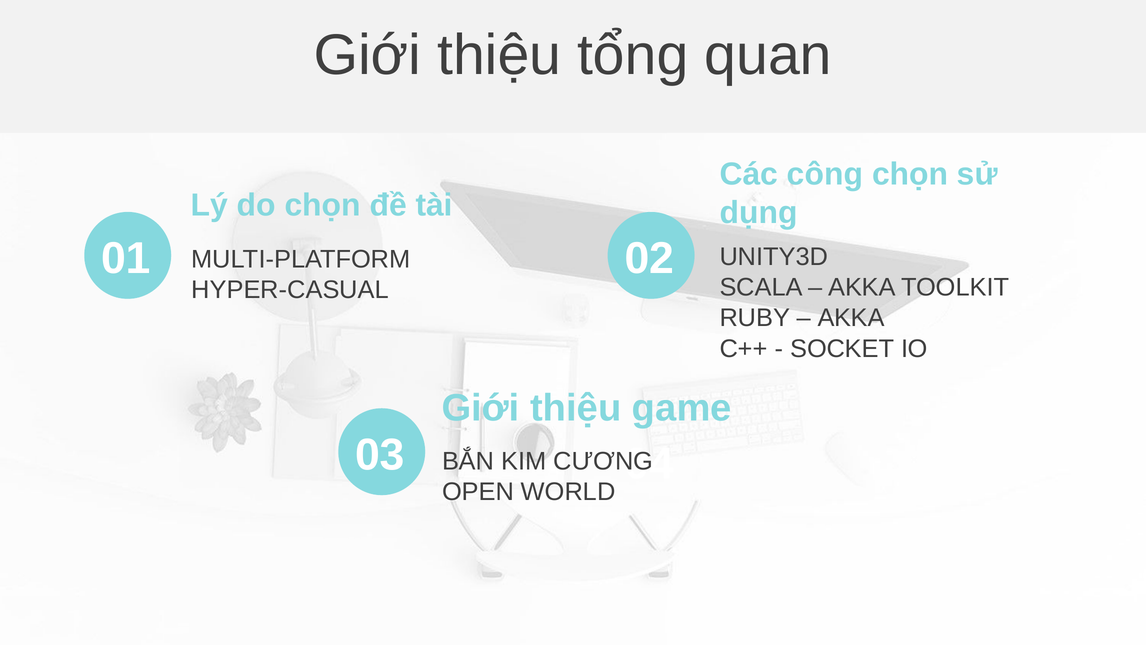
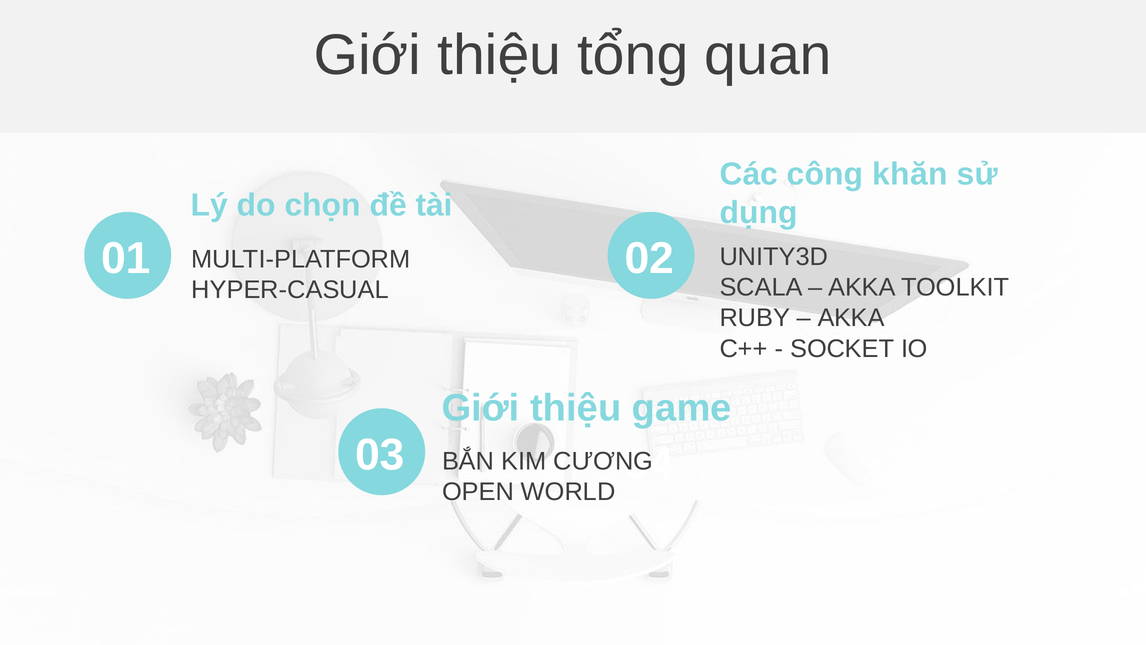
công chọn: chọn -> khăn (910, 174)
